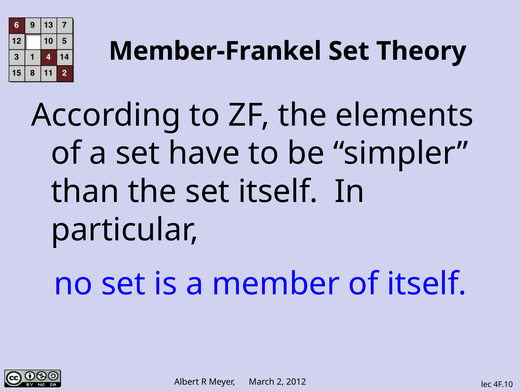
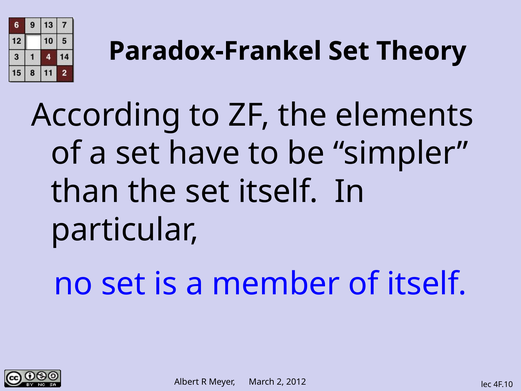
Member-Frankel: Member-Frankel -> Paradox-Frankel (215, 51)
